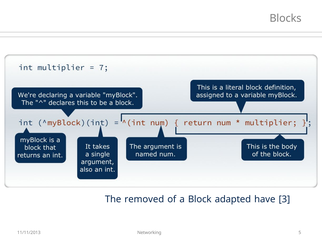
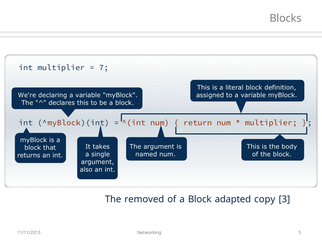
have: have -> copy (265, 199)
